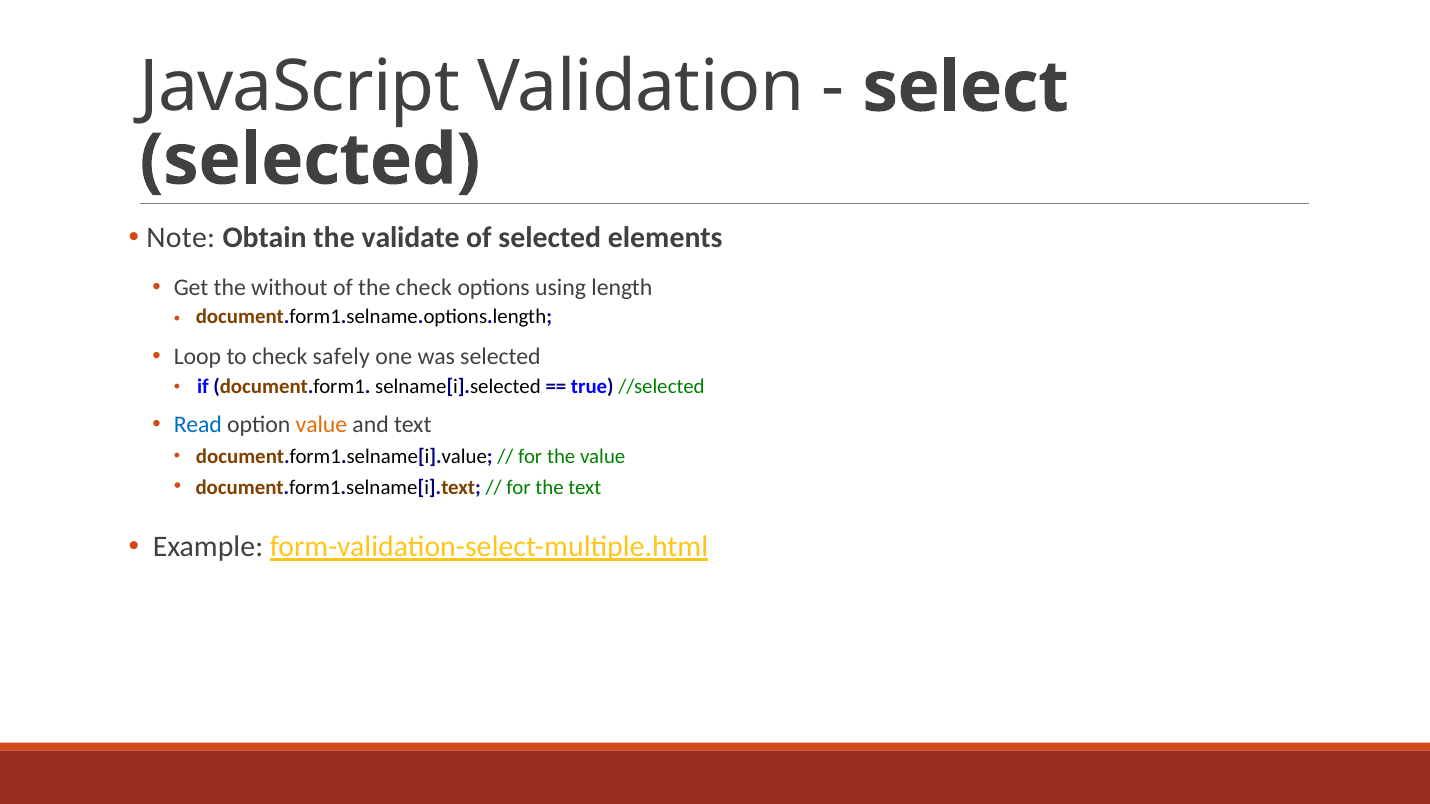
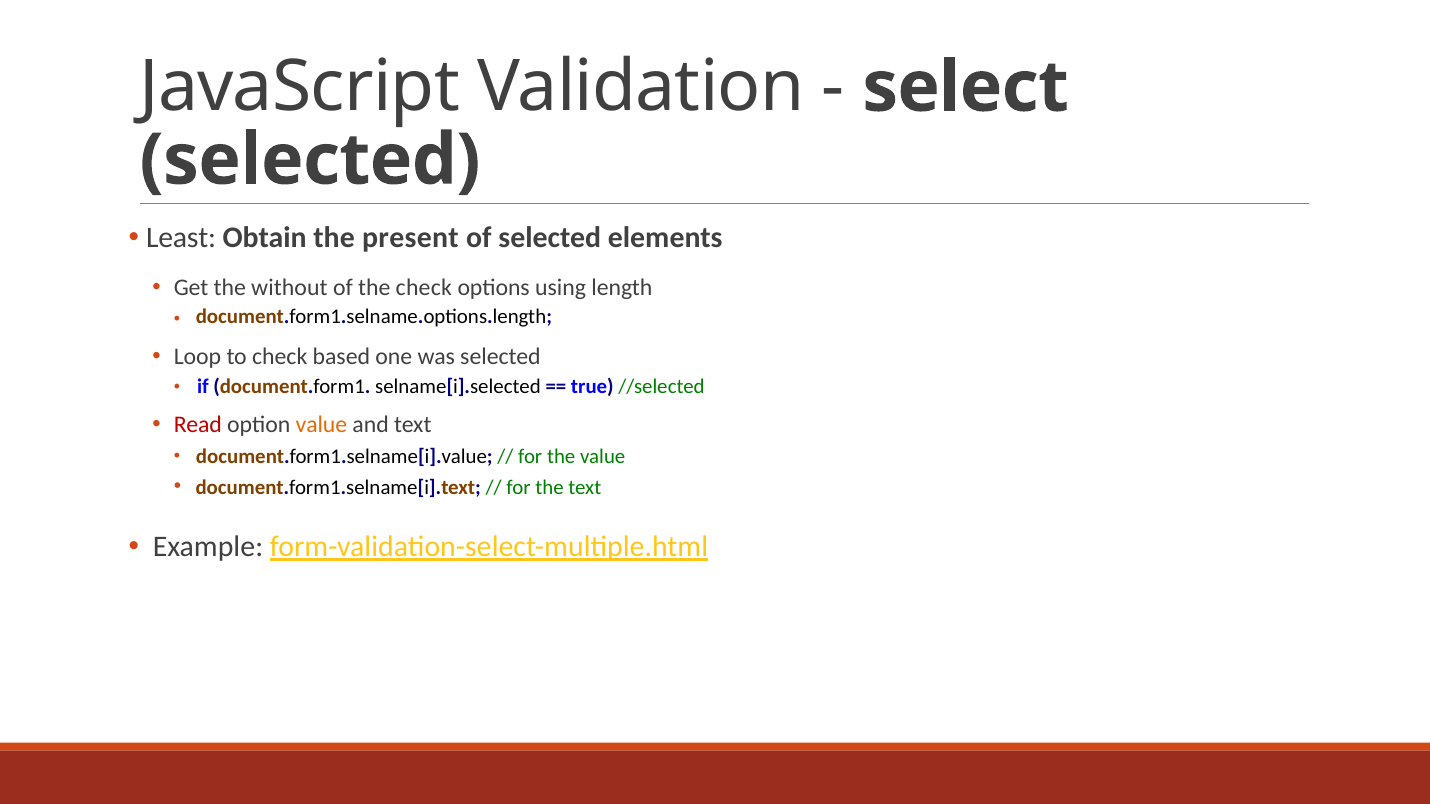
Note: Note -> Least (181, 238)
validate: validate -> present (410, 238)
safely: safely -> based (341, 356)
Read colour: blue -> red (198, 425)
